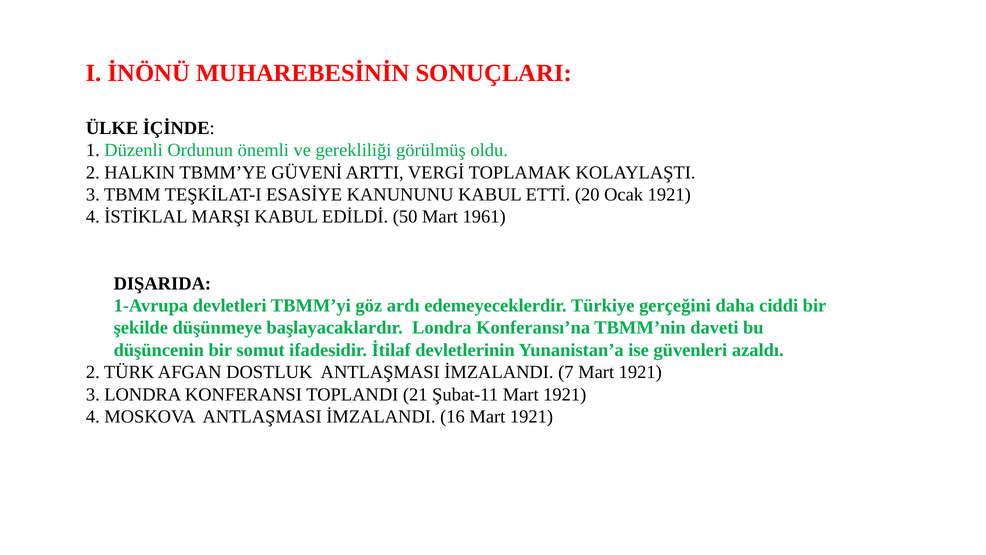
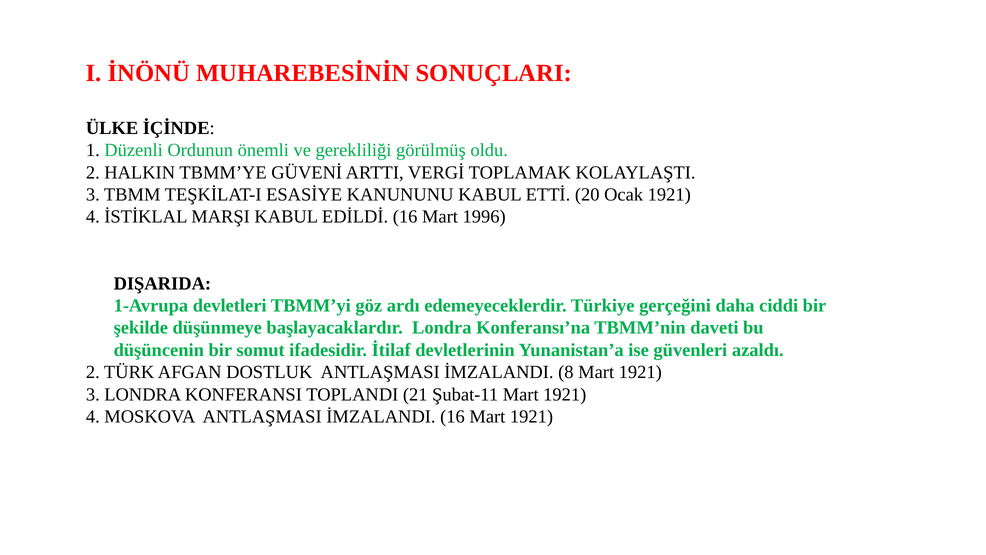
EDİLDİ 50: 50 -> 16 (405, 217)
1961: 1961 -> 1996 (484, 217)
7: 7 -> 8 (566, 372)
